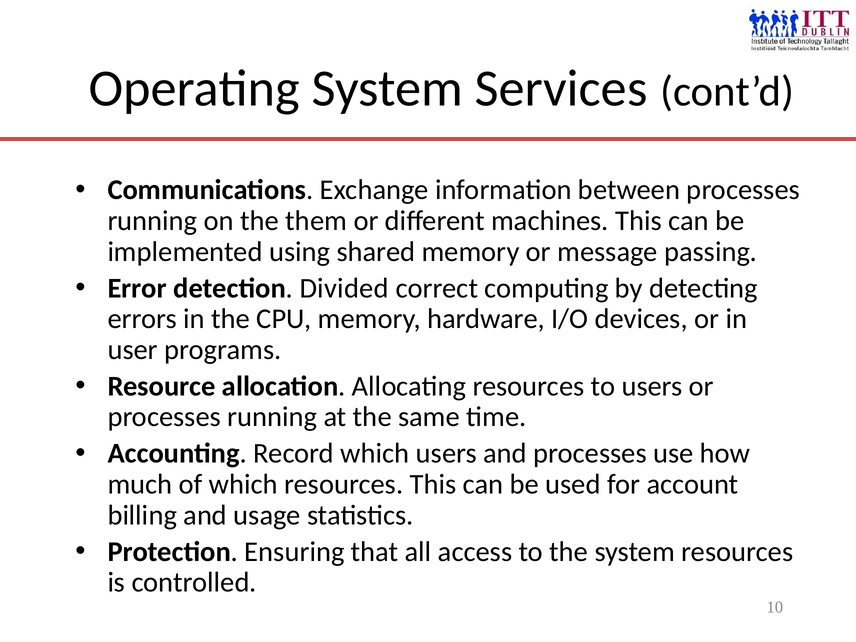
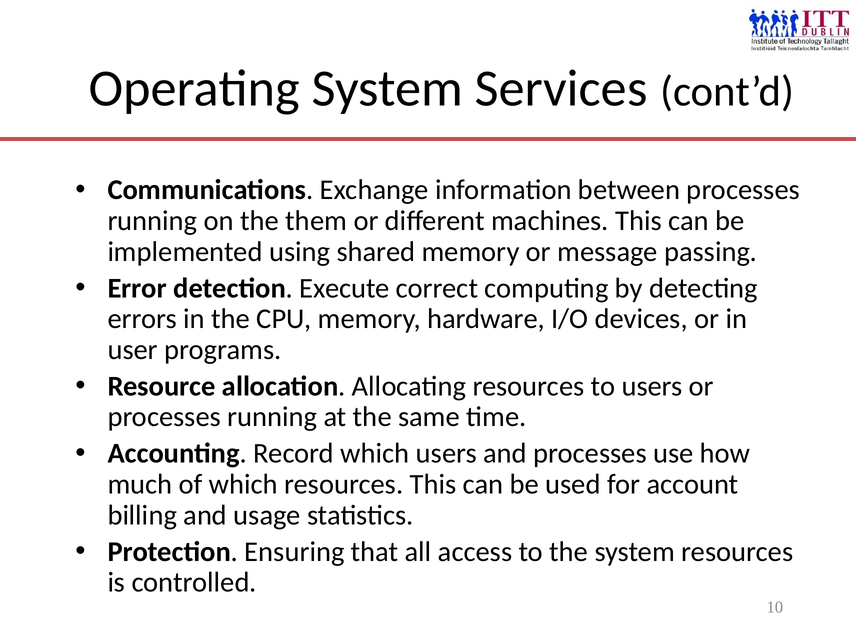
Divided: Divided -> Execute (345, 288)
